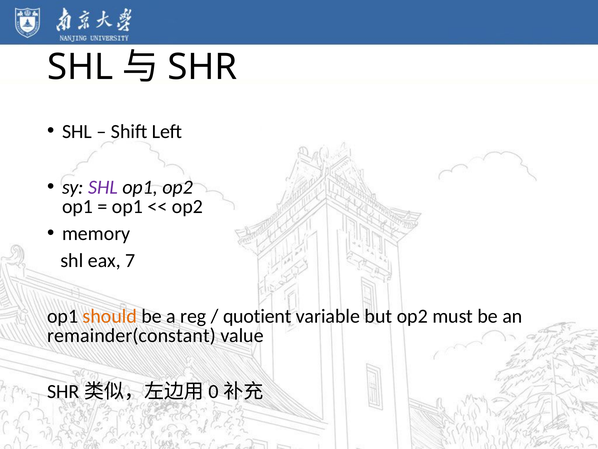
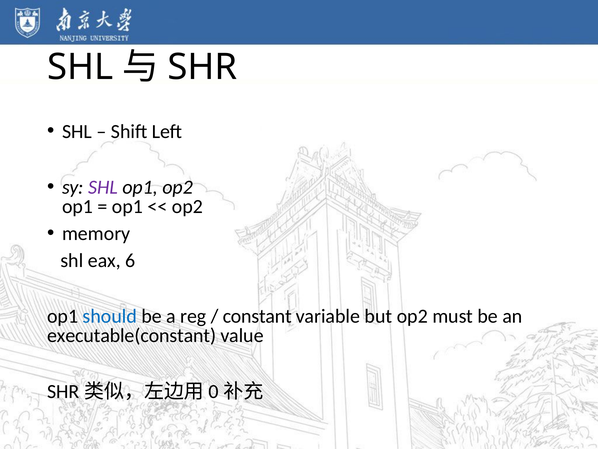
7: 7 -> 6 (130, 260)
should colour: orange -> blue (110, 316)
quotient: quotient -> constant (257, 316)
remainder(constant: remainder(constant -> executable(constant (132, 335)
